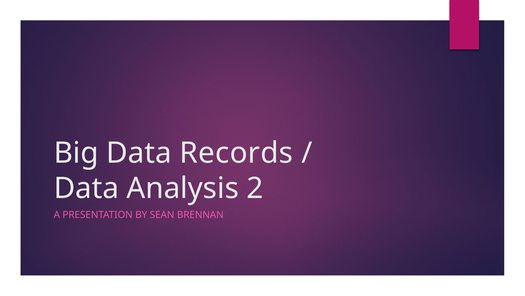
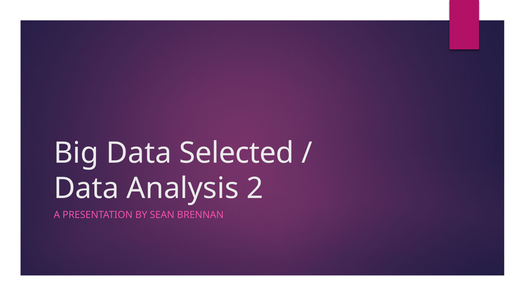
Records: Records -> Selected (237, 153)
